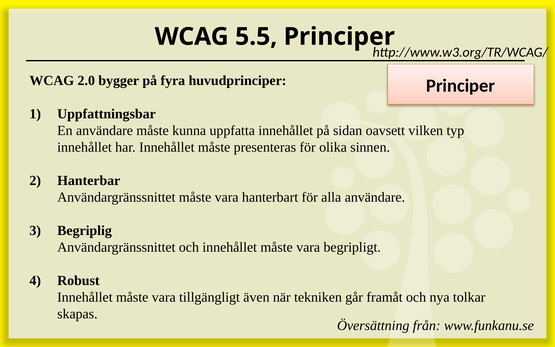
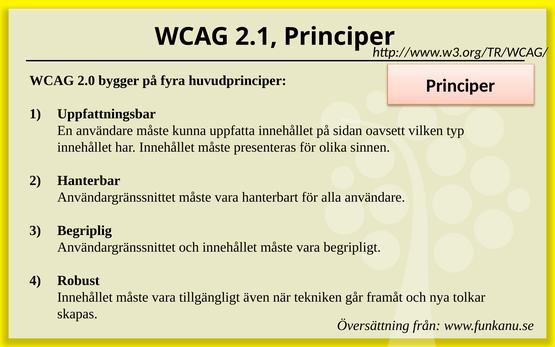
5.5: 5.5 -> 2.1 (256, 37)
